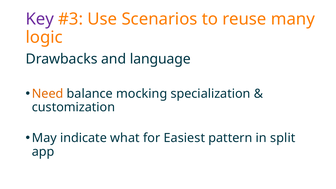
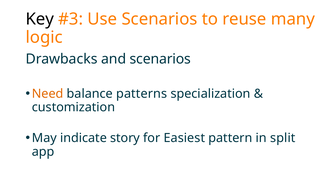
Key colour: purple -> black (40, 19)
and language: language -> scenarios (160, 59)
mocking: mocking -> patterns (142, 94)
what: what -> story (125, 138)
